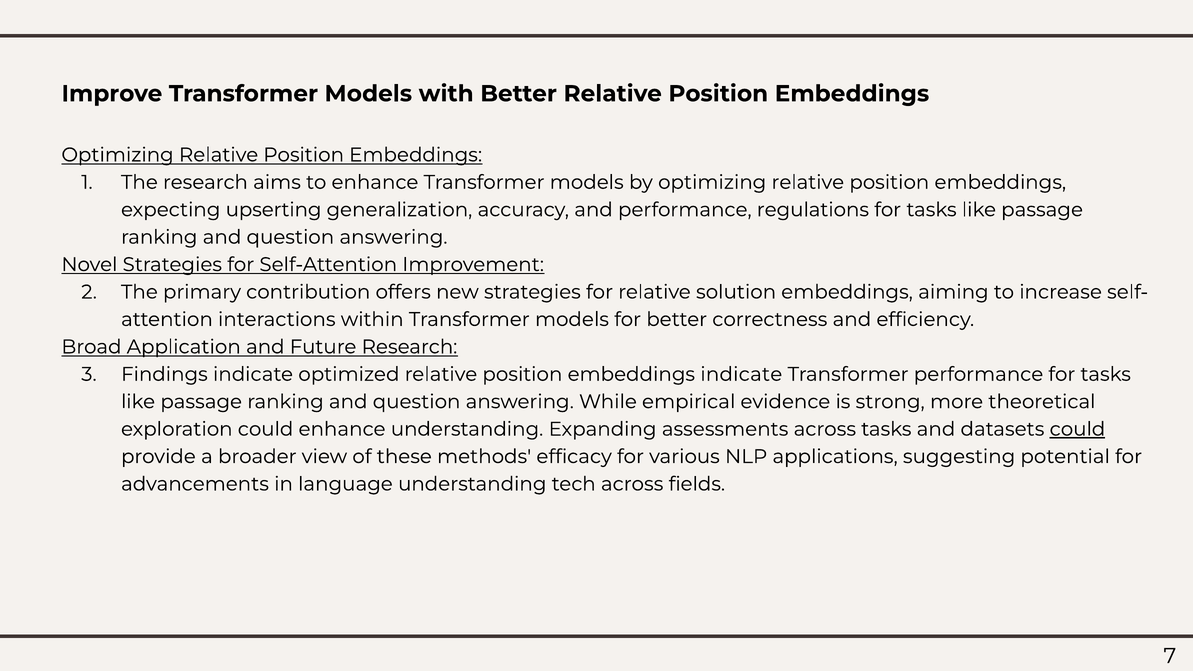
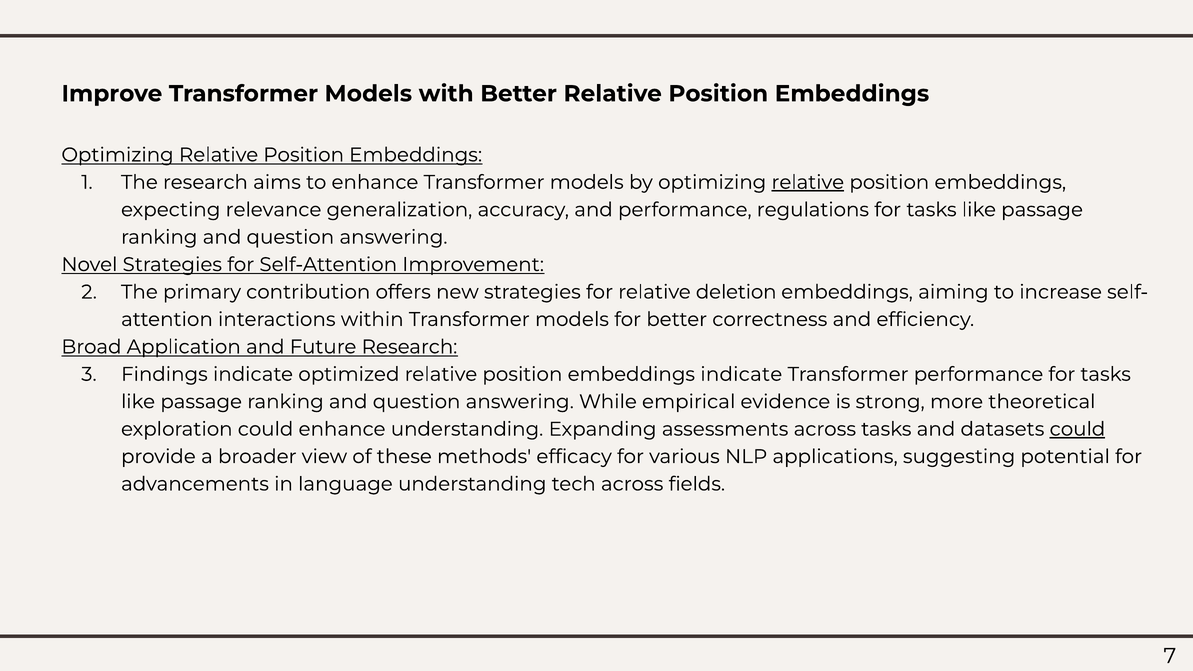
relative underline: none -> present (808, 182)
upserting: upserting -> relevance (274, 210)
solution: solution -> deletion (736, 292)
